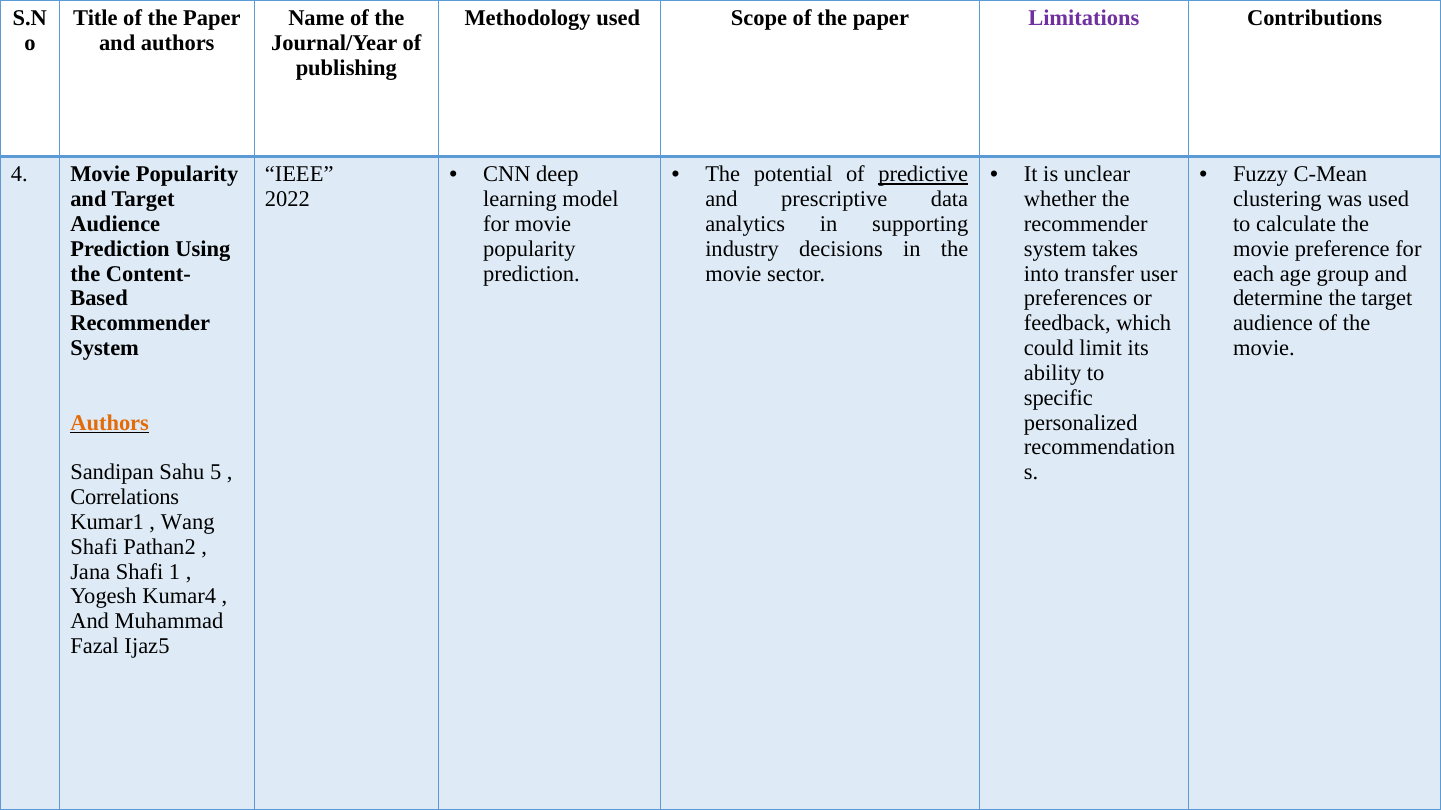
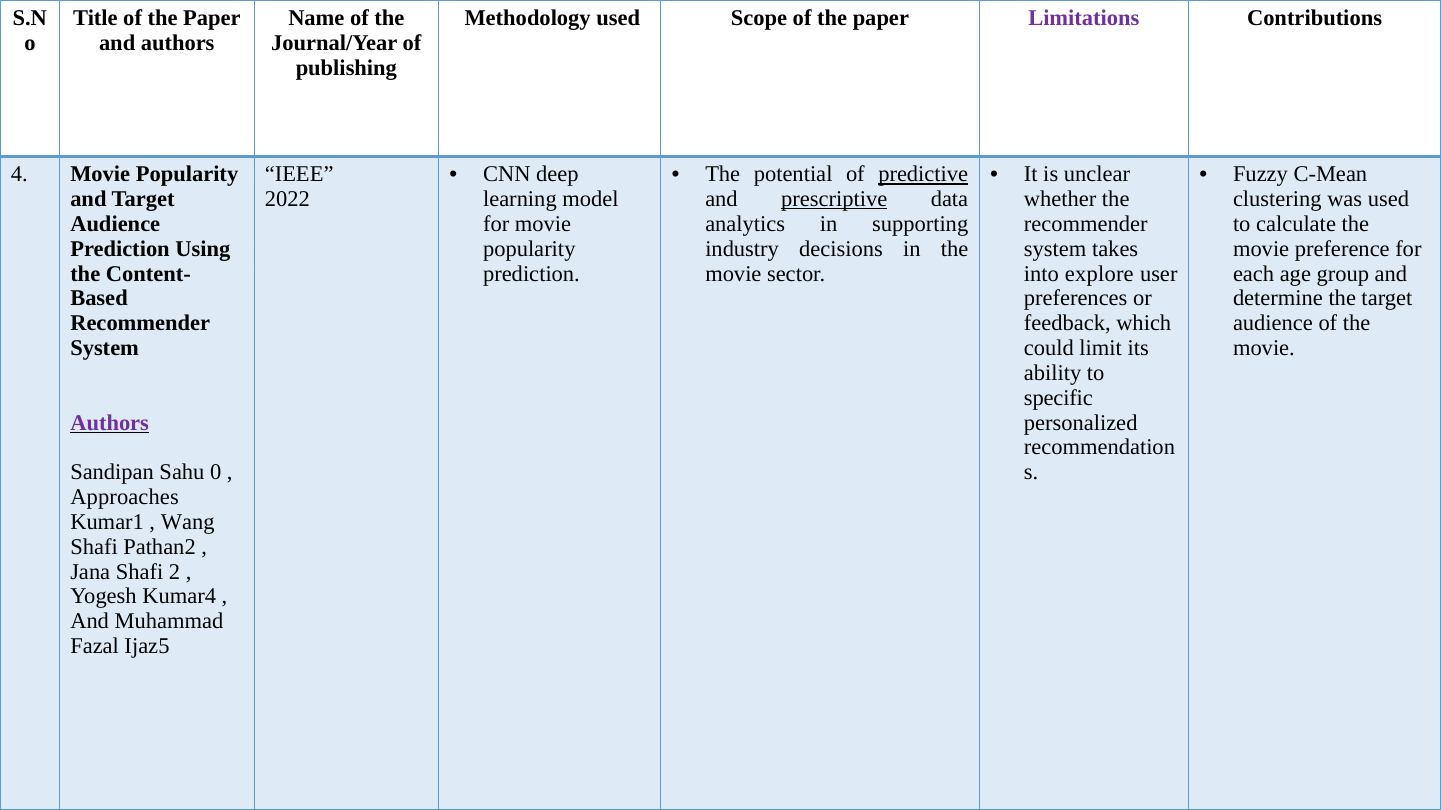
prescriptive underline: none -> present (834, 199)
transfer: transfer -> explore (1099, 274)
Authors colour: orange -> purple (110, 423)
5: 5 -> 0 (216, 473)
Correlations: Correlations -> Approaches (125, 497)
1: 1 -> 2 (175, 572)
